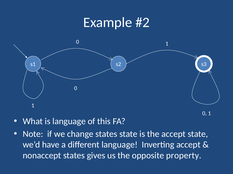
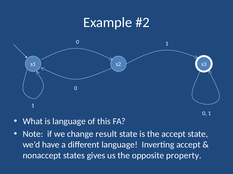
change states: states -> result (106, 134)
